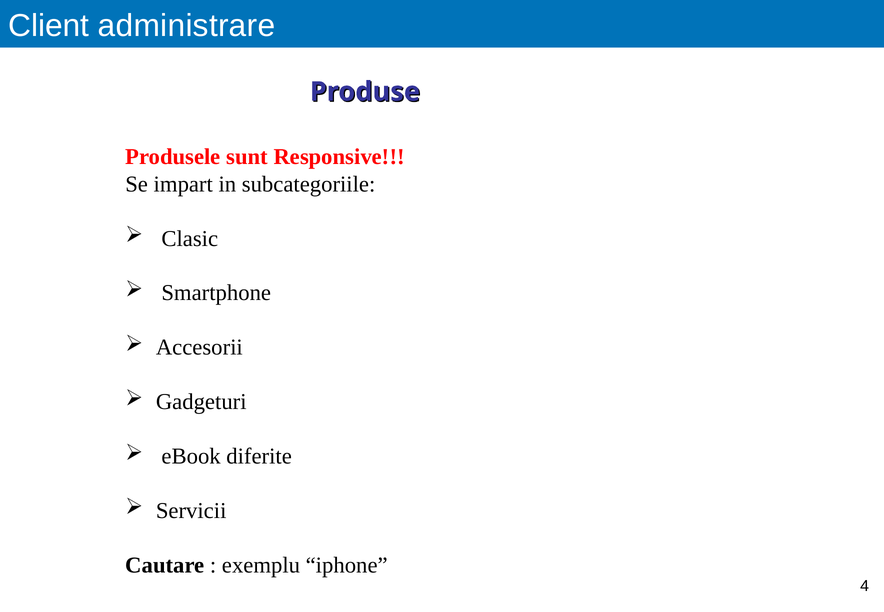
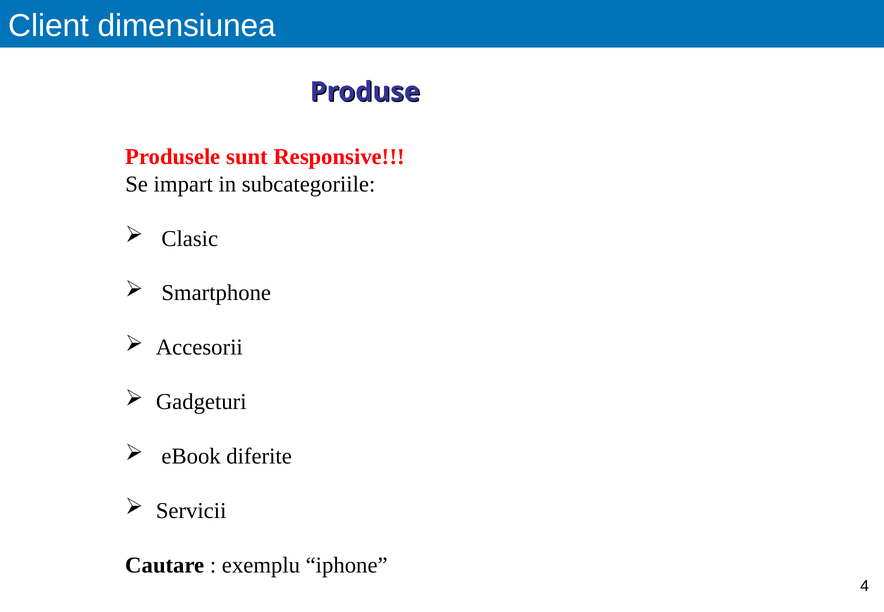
administrare: administrare -> dimensiunea (187, 26)
